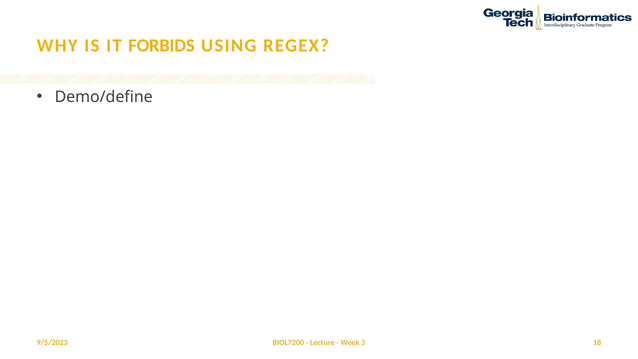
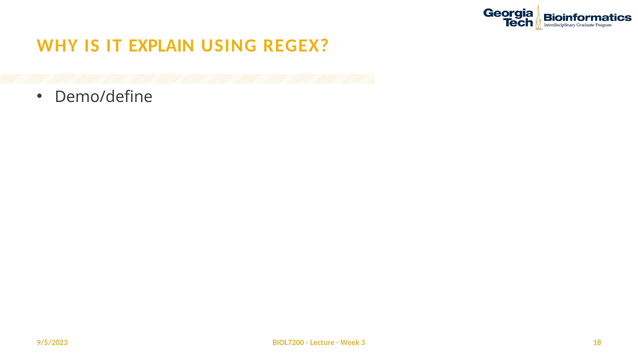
FORBIDS: FORBIDS -> EXPLAIN (161, 46)
